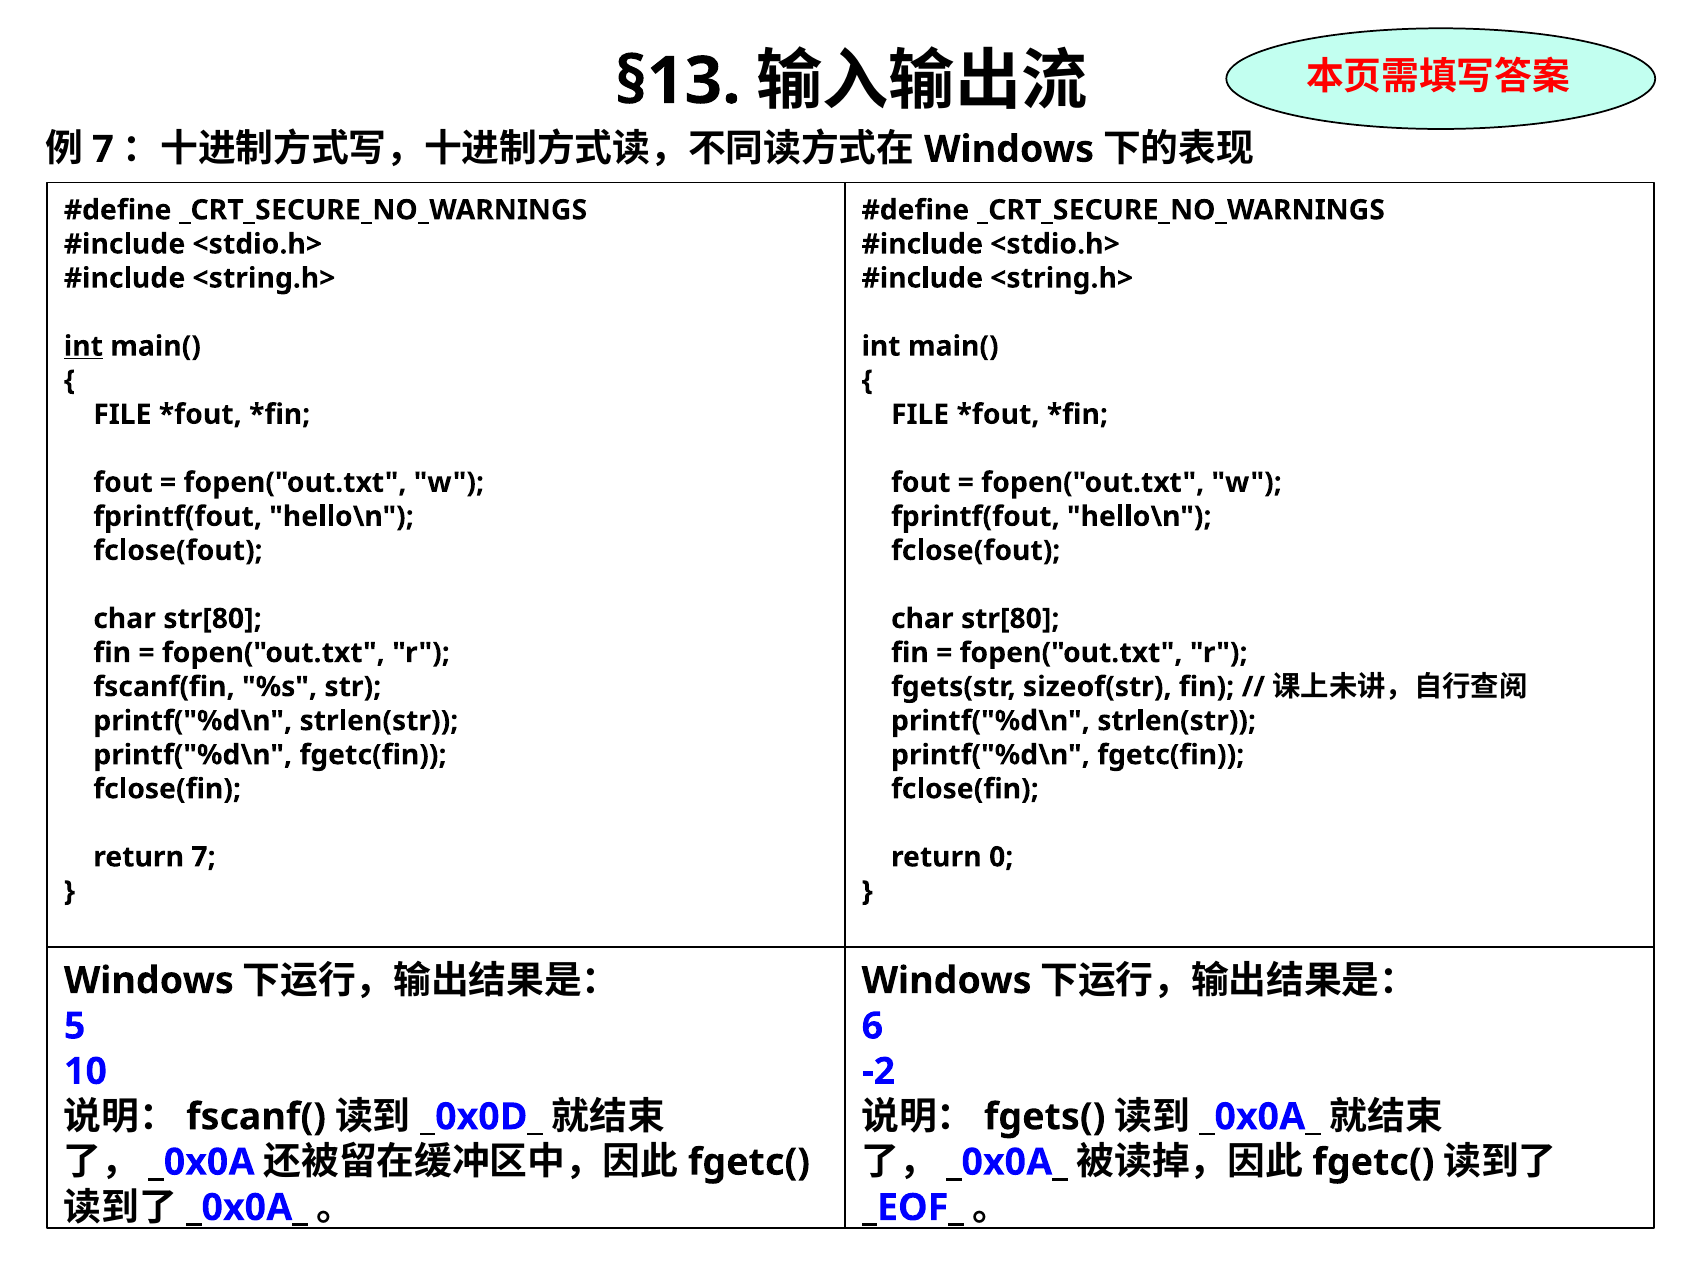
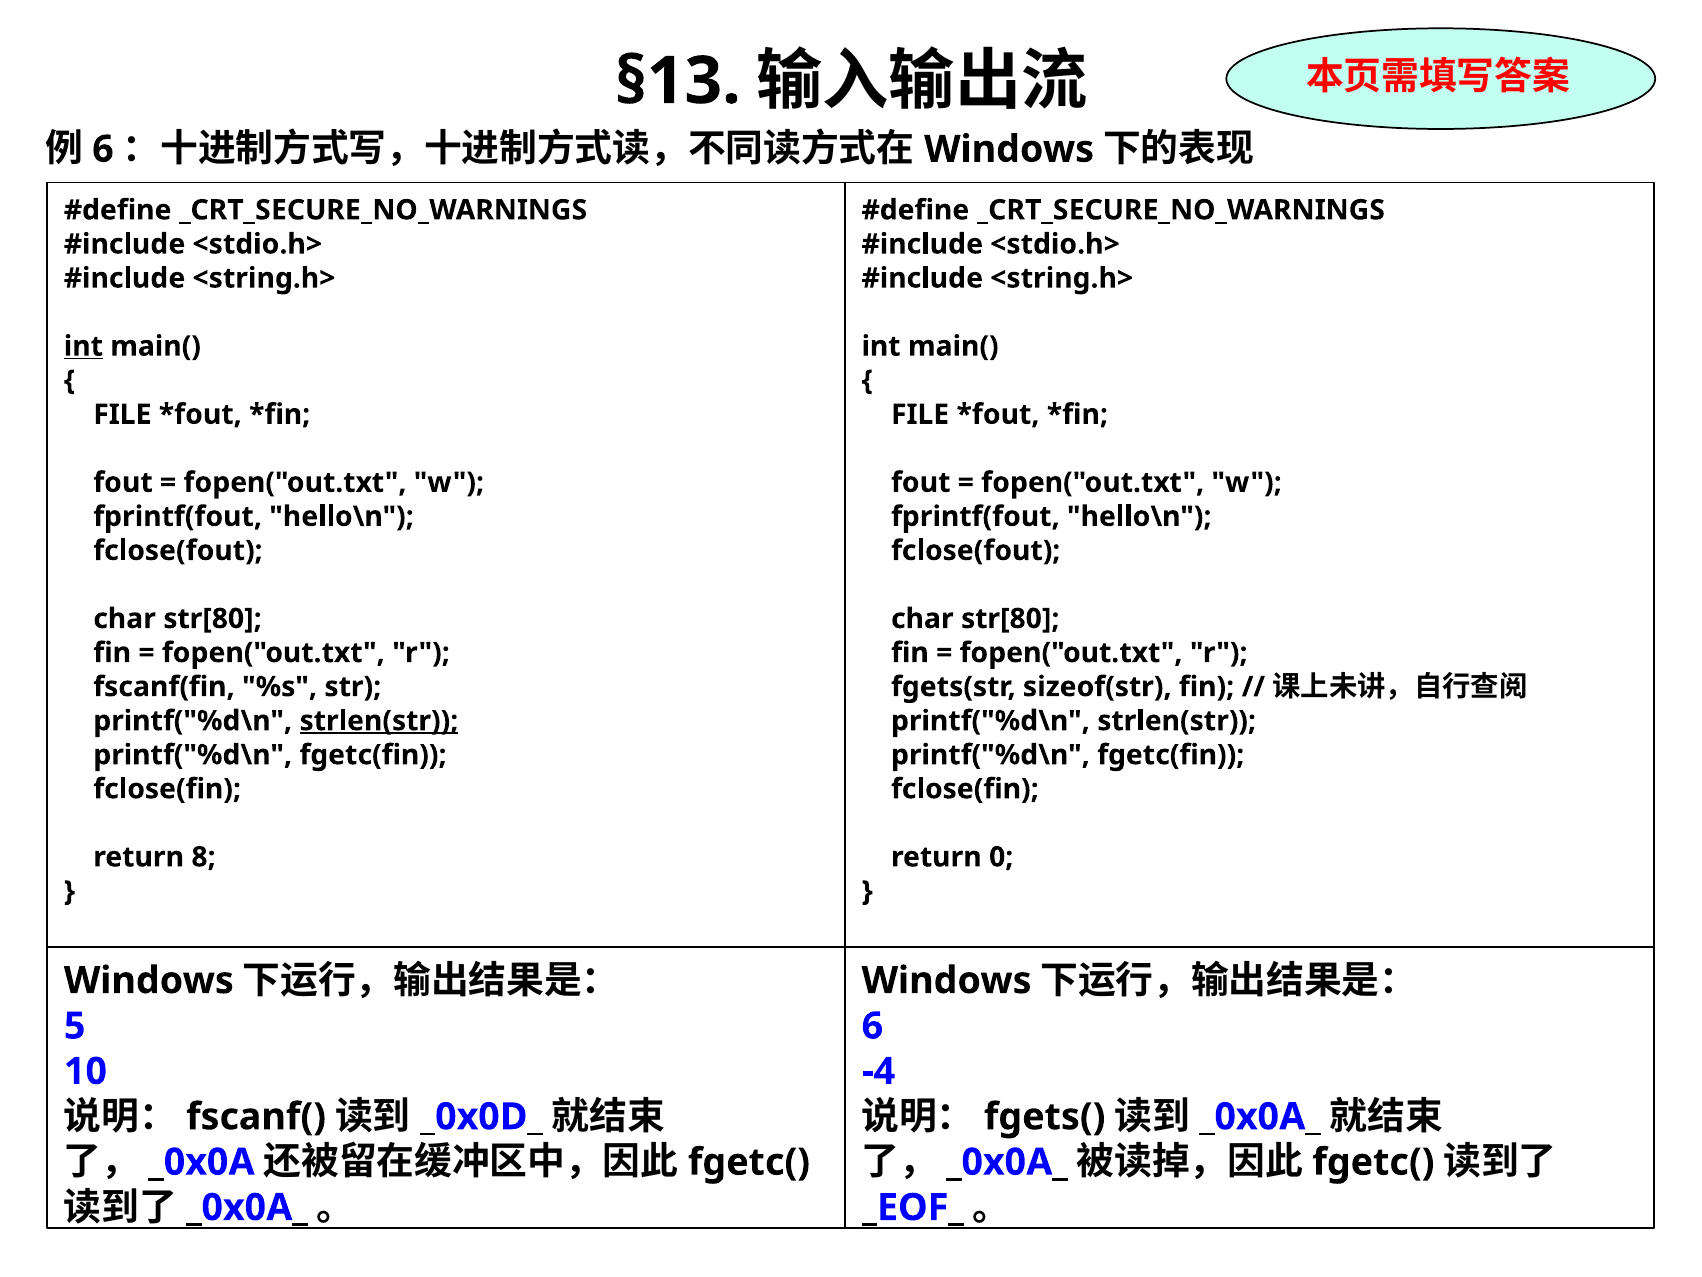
7: 7 -> 6 (103, 149)
strlen(str underline: none -> present (379, 721)
return 7: 7 -> 8 (204, 857)
-2: -2 -> -4 (878, 1071)
